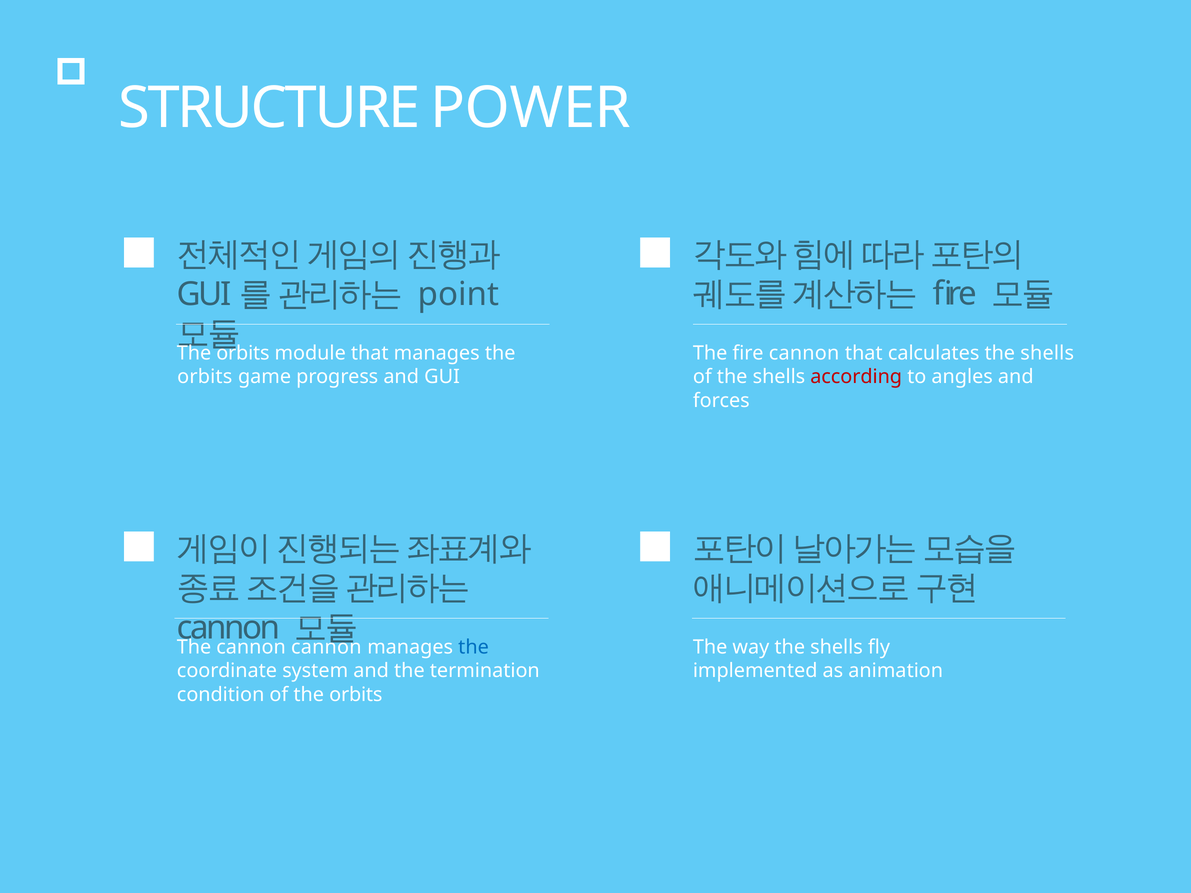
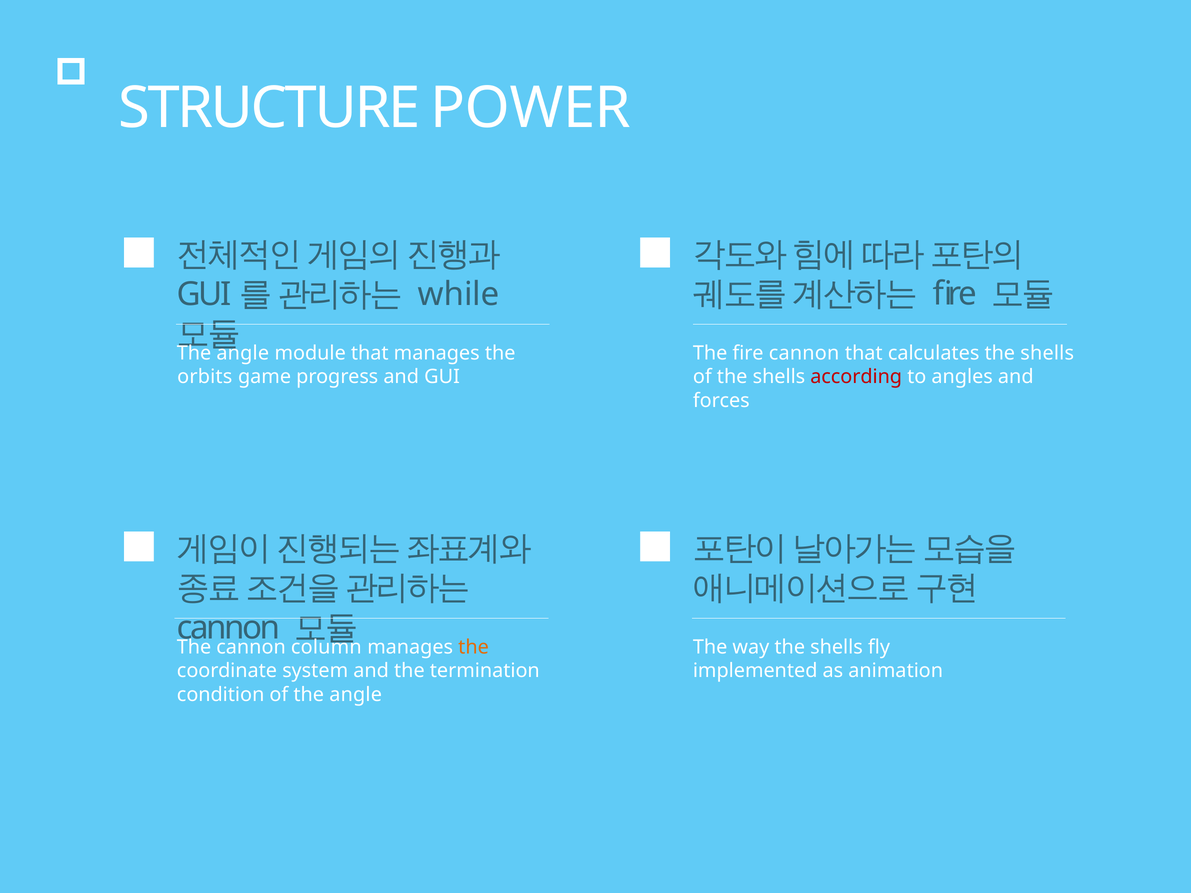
point: point -> while (459, 294)
orbits: orbits -> angle (243, 353)
cannon: cannon -> column (326, 647)
the colour: blue -> orange (474, 647)
of the orbits: orbits -> angle (356, 695)
